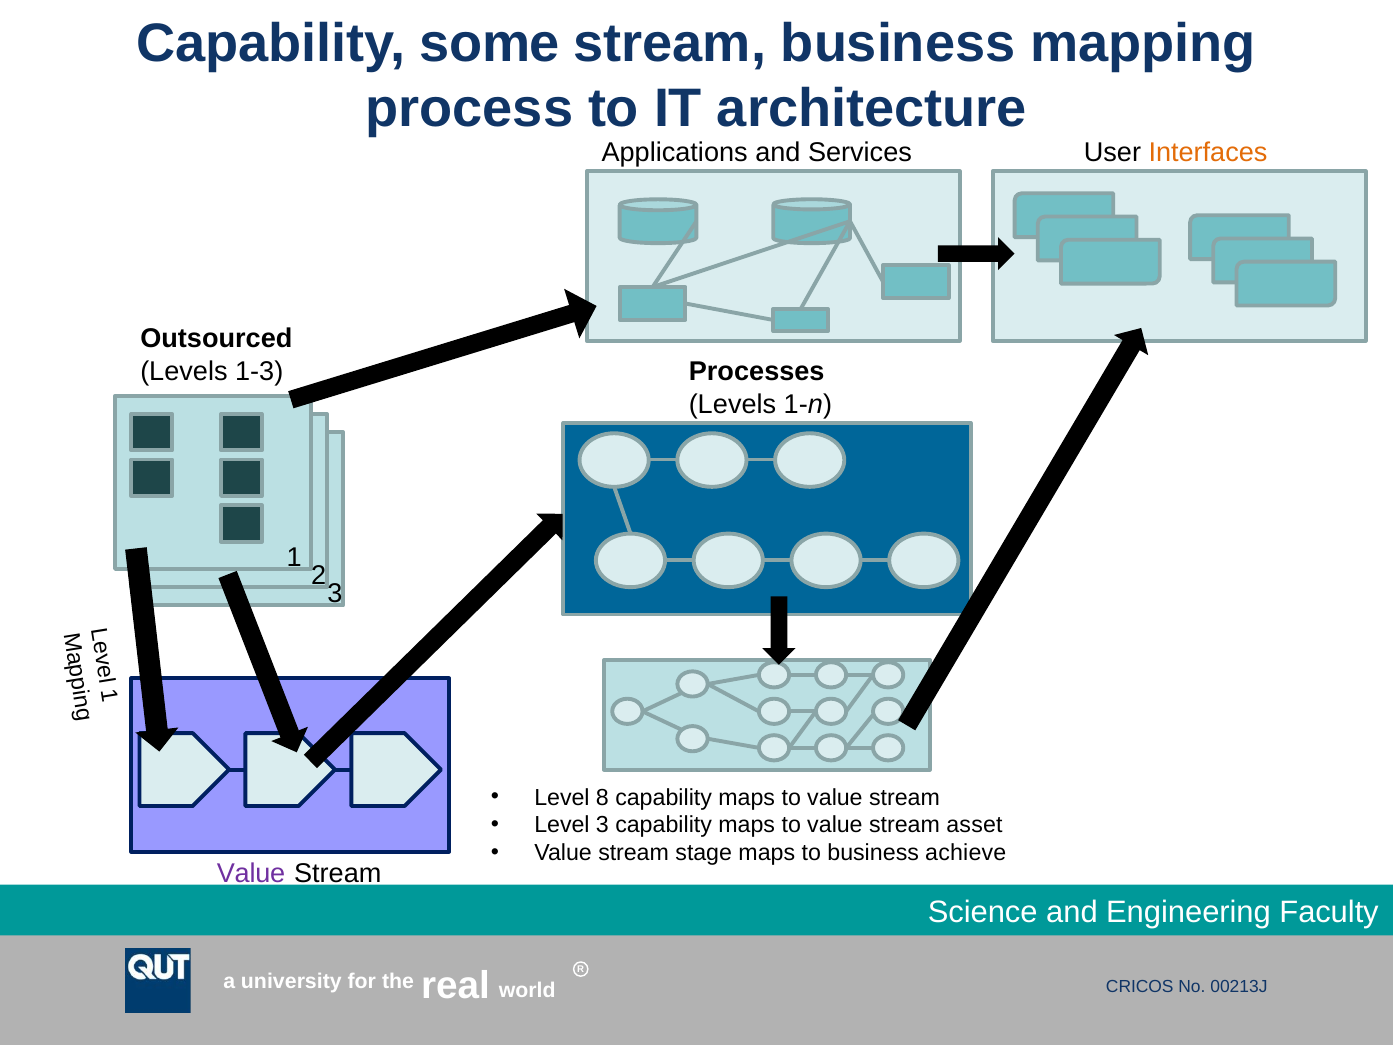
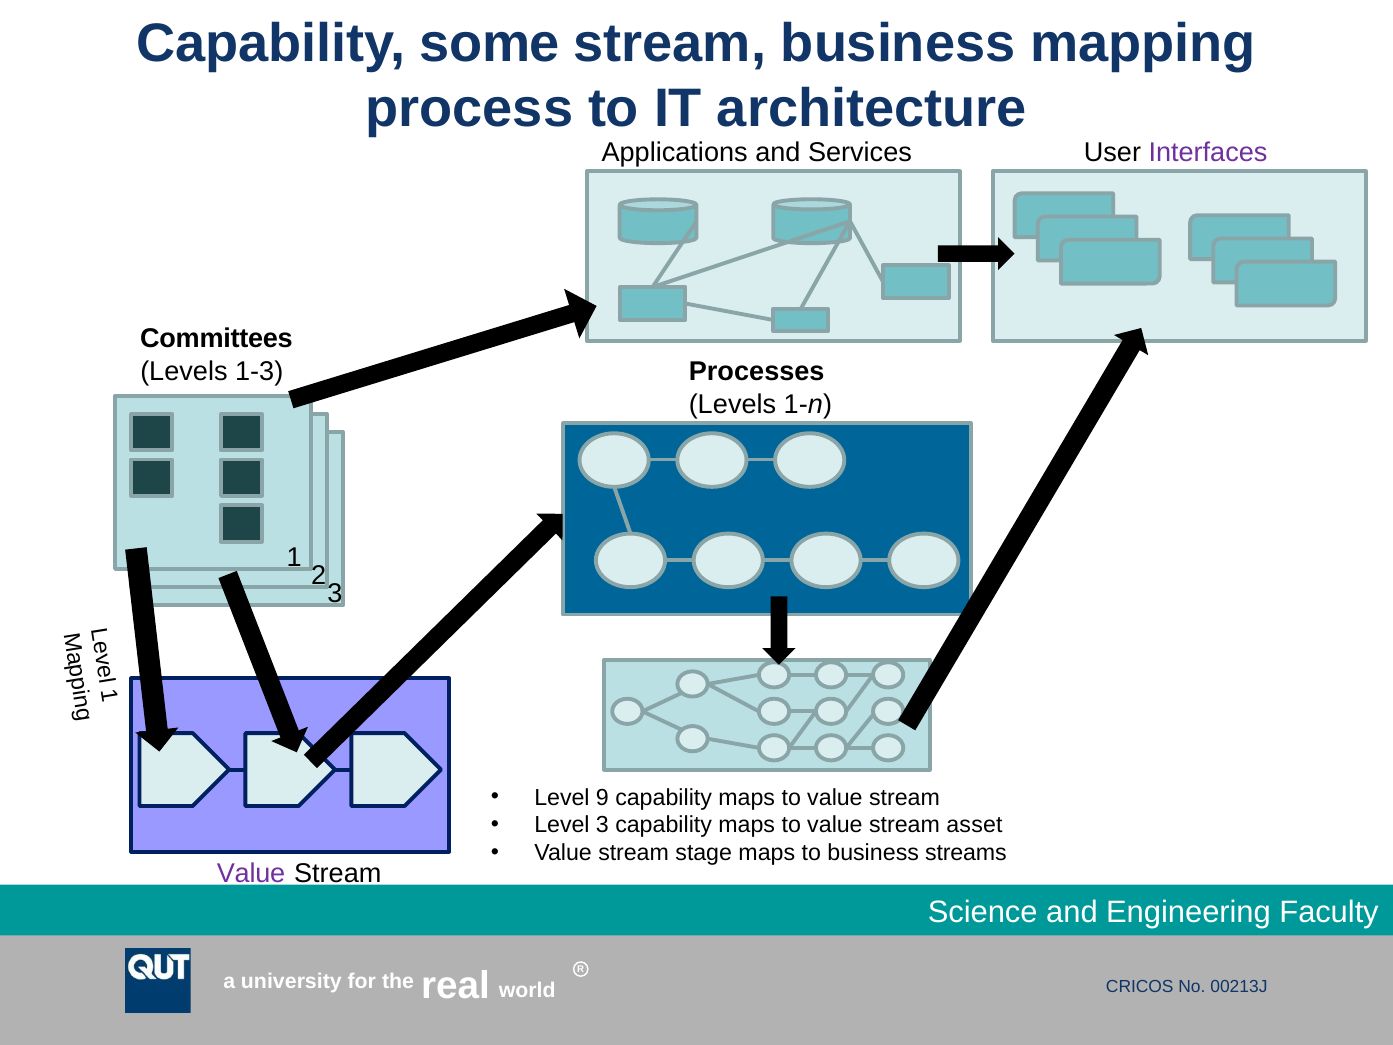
Interfaces colour: orange -> purple (1208, 152)
Outsourced: Outsourced -> Committees (216, 339)
8: 8 -> 9 (602, 797)
achieve: achieve -> streams (966, 853)
